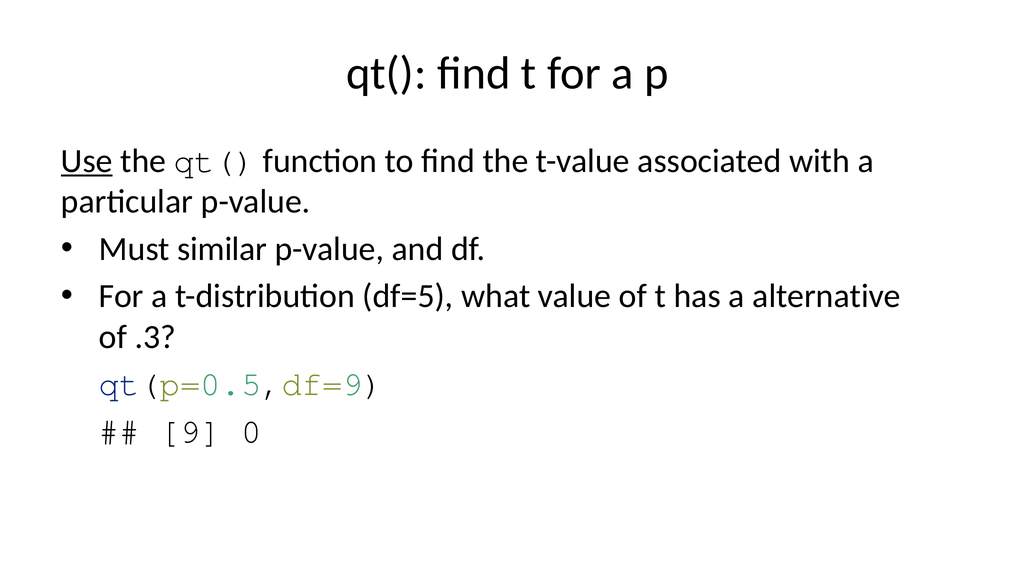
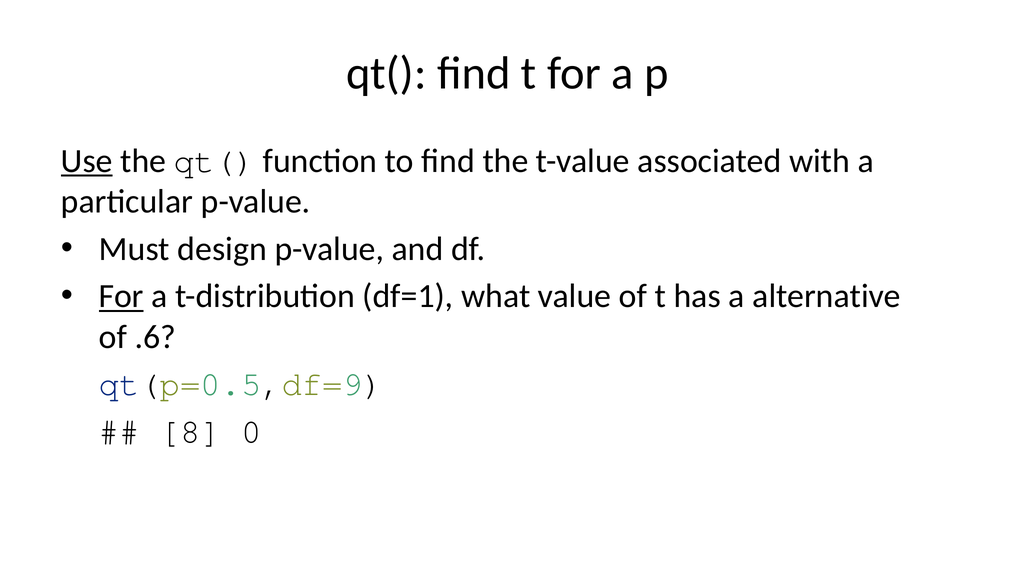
similar: similar -> design (222, 249)
For underline: none -> present (121, 296)
df=5: df=5 -> df=1 (408, 296)
.3: .3 -> .6 (155, 337)
9: 9 -> 8 (190, 432)
